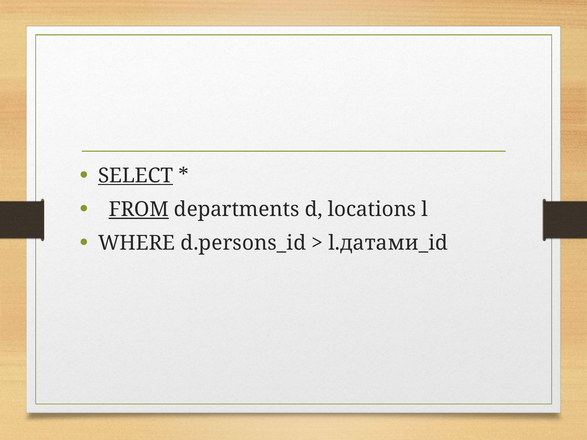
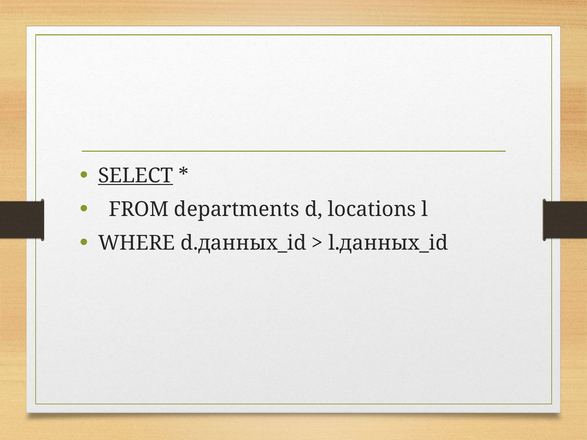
FROM underline: present -> none (139, 210)
d.persons_id: d.persons_id -> d.данных_id (243, 243)
l.датами_id: l.датами_id -> l.данных_id (388, 243)
